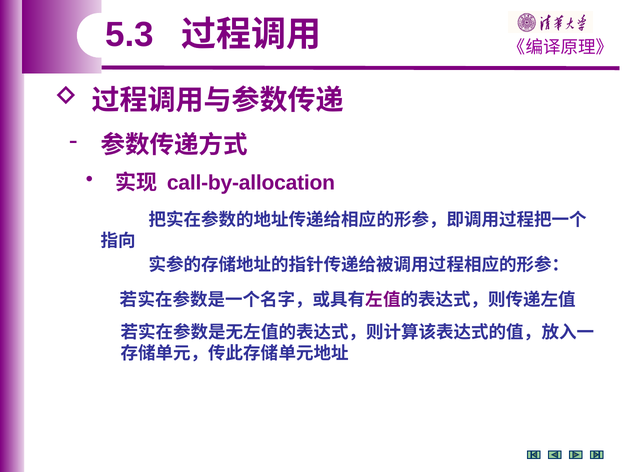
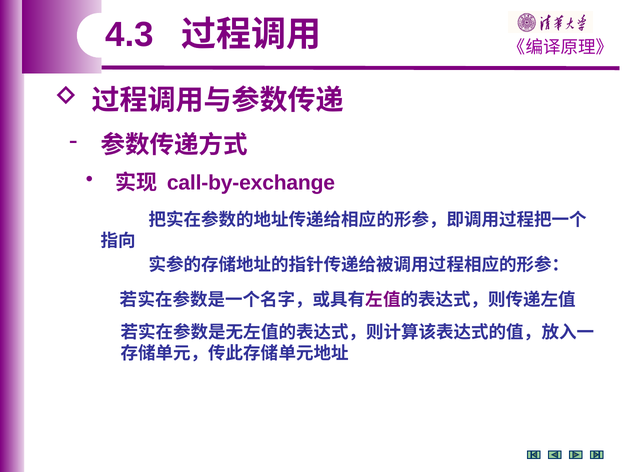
5.3: 5.3 -> 4.3 (129, 35)
call-by-allocation: call-by-allocation -> call-by-exchange (251, 183)
